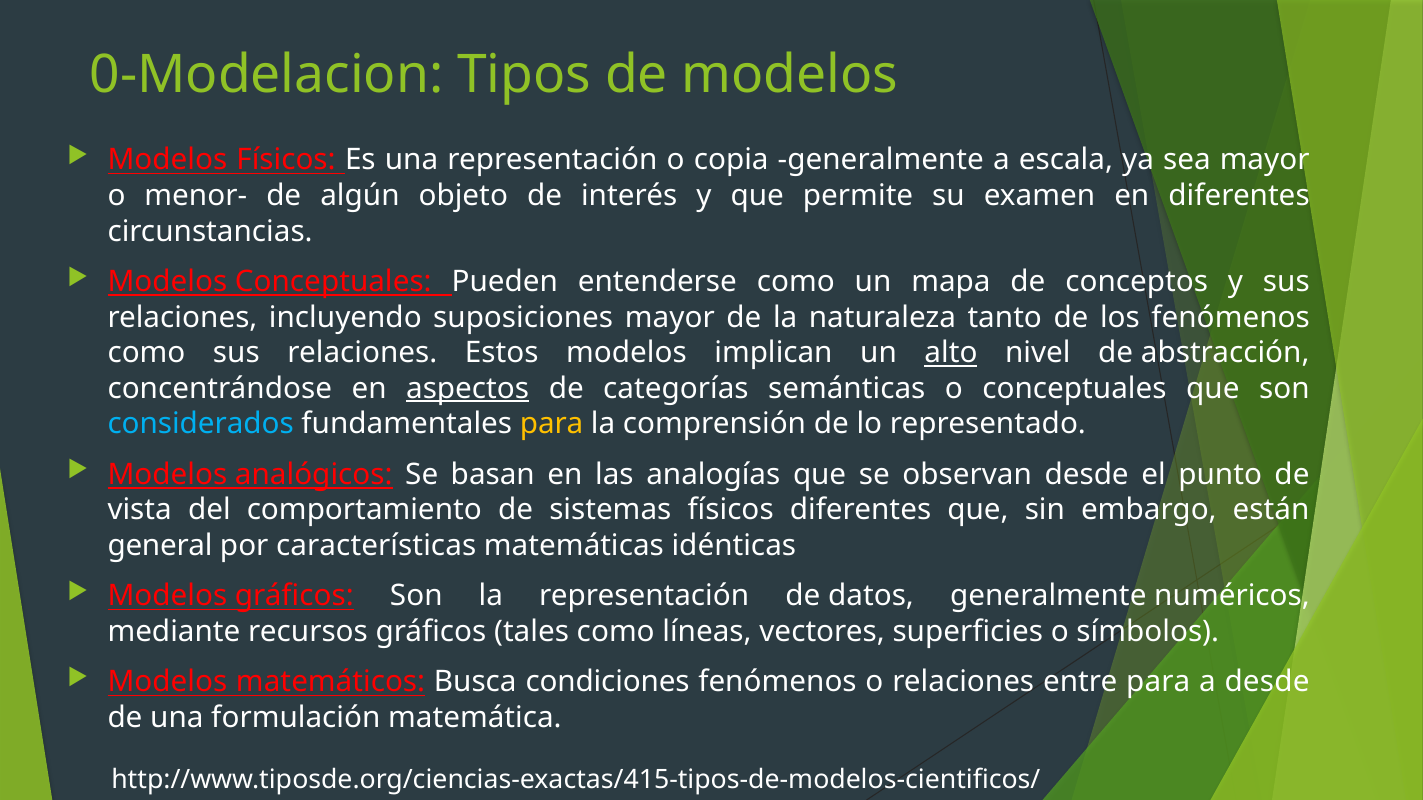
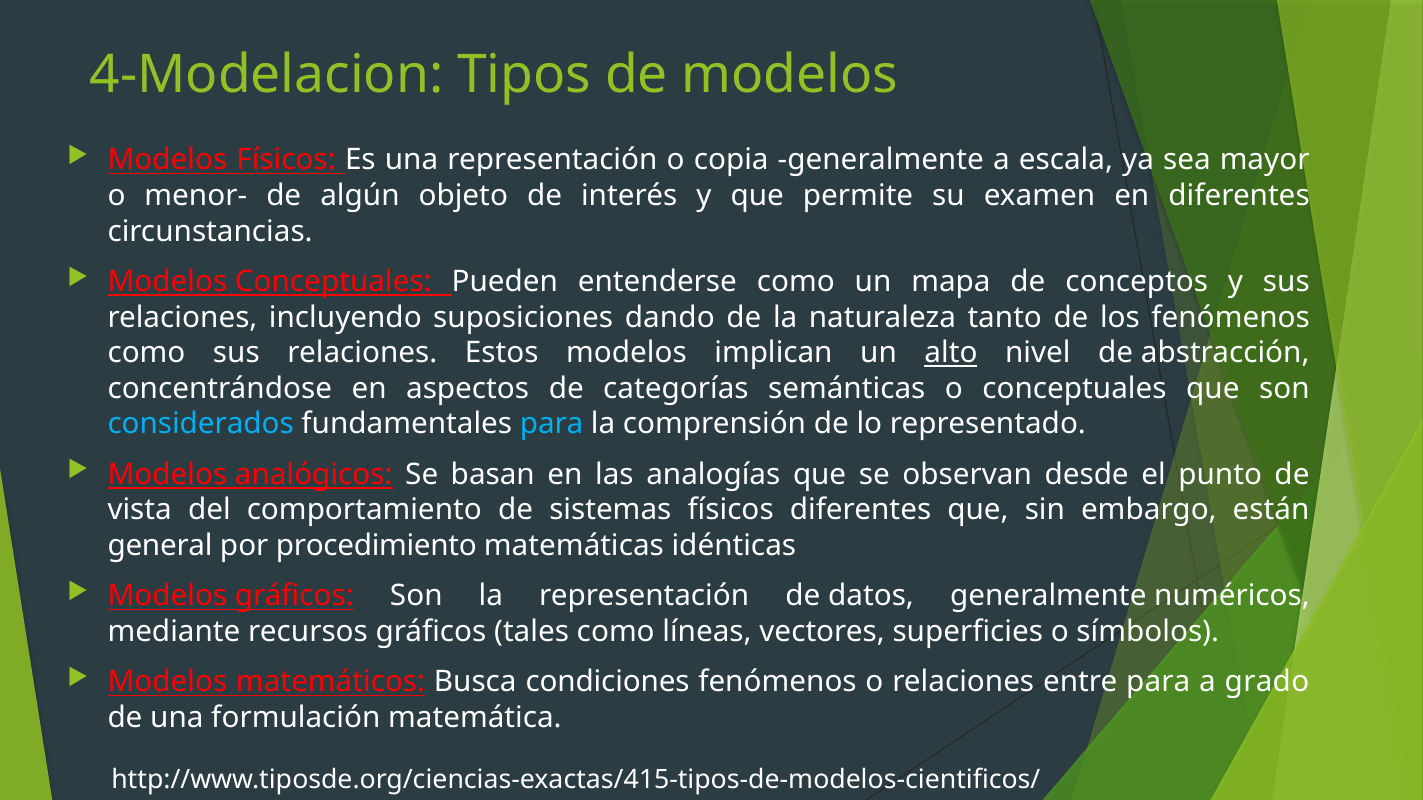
0-Modelacion: 0-Modelacion -> 4-Modelacion (267, 75)
suposiciones mayor: mayor -> dando (670, 317)
aspectos underline: present -> none (468, 389)
para colour: yellow -> light blue (552, 424)
características: características -> procedimiento (376, 546)
a desde: desde -> grado (1267, 682)
